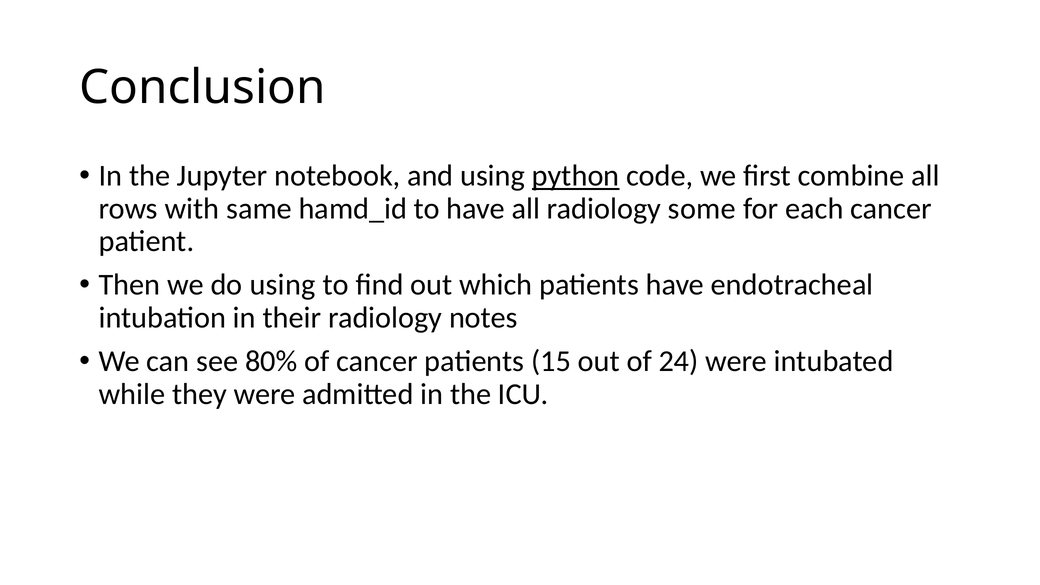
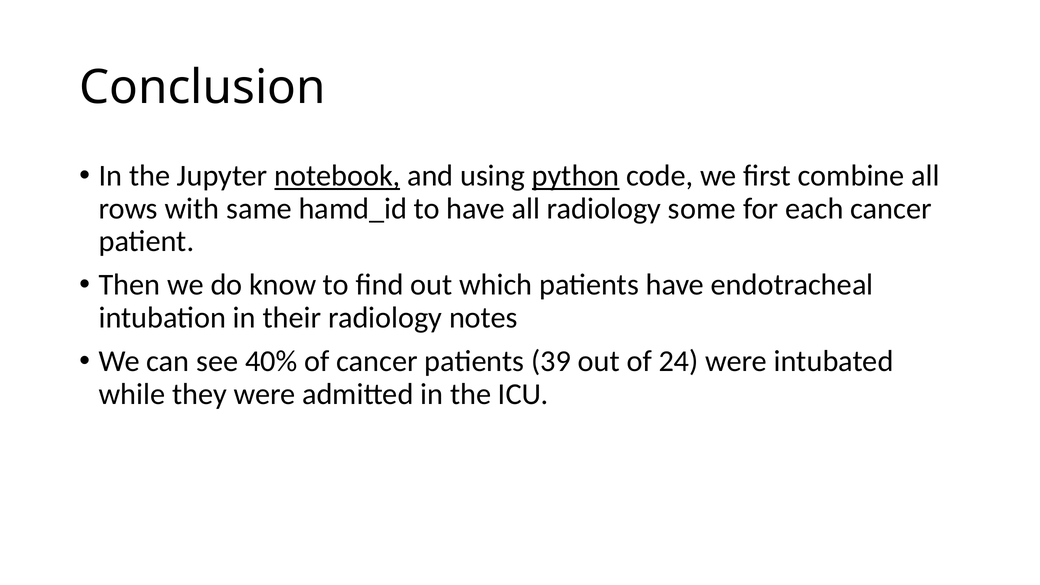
notebook underline: none -> present (337, 176)
do using: using -> know (283, 285)
80%: 80% -> 40% (271, 361)
15: 15 -> 39 (551, 361)
